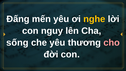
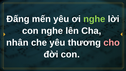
nghe colour: yellow -> light green (94, 19)
con nguy: nguy -> nghe (52, 31)
sống: sống -> nhân (17, 43)
